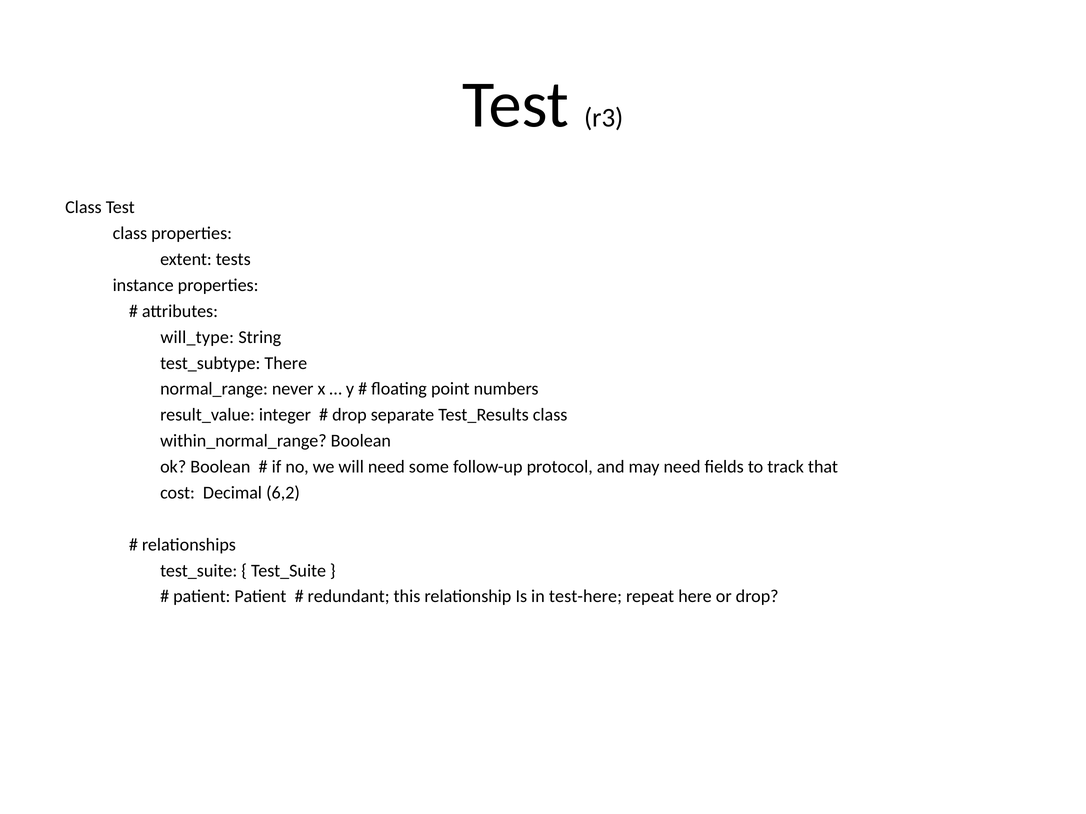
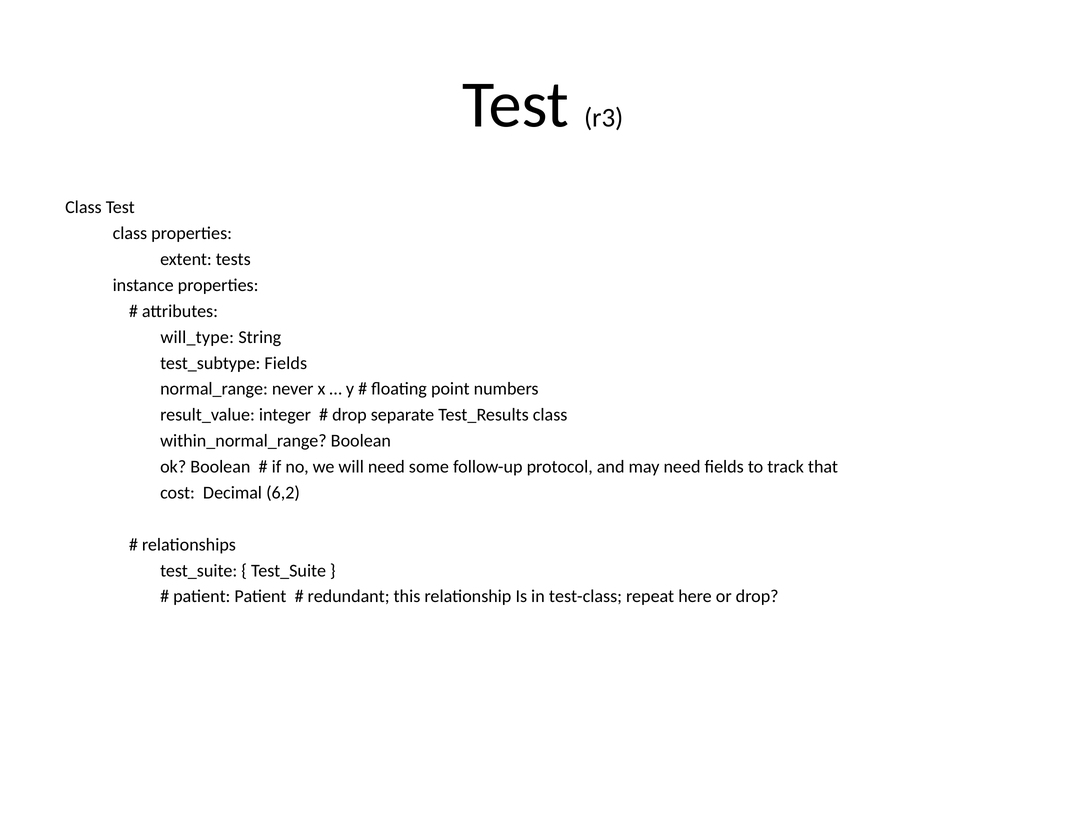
test_subtype There: There -> Fields (286, 363)
test-here: test-here -> test-class (586, 597)
